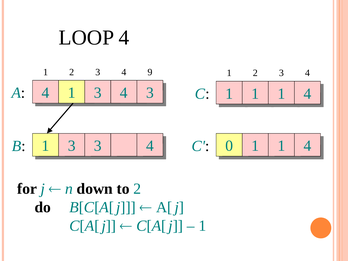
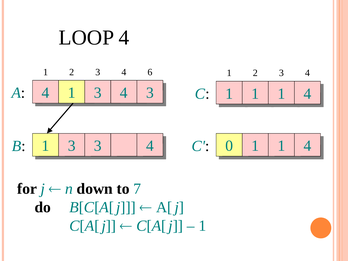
9: 9 -> 6 (150, 72)
to 2: 2 -> 7 (137, 189)
